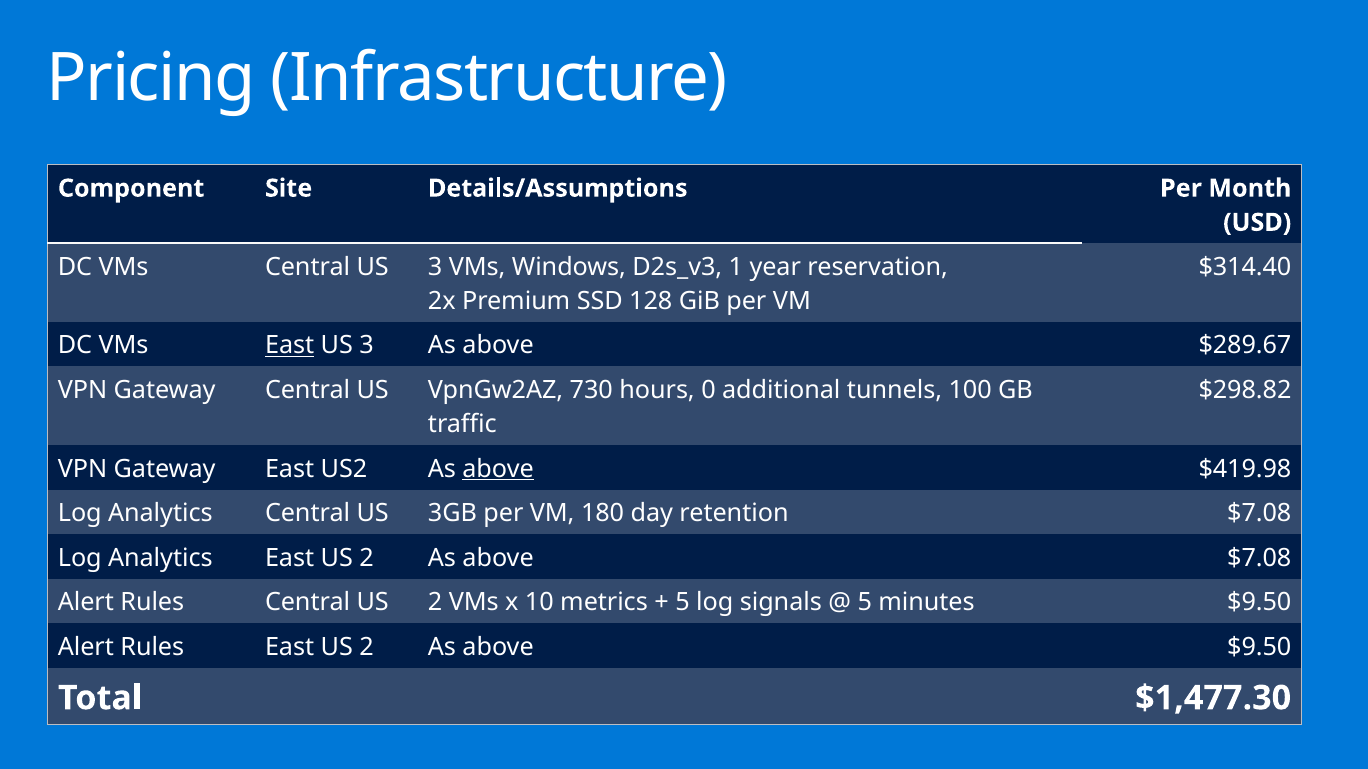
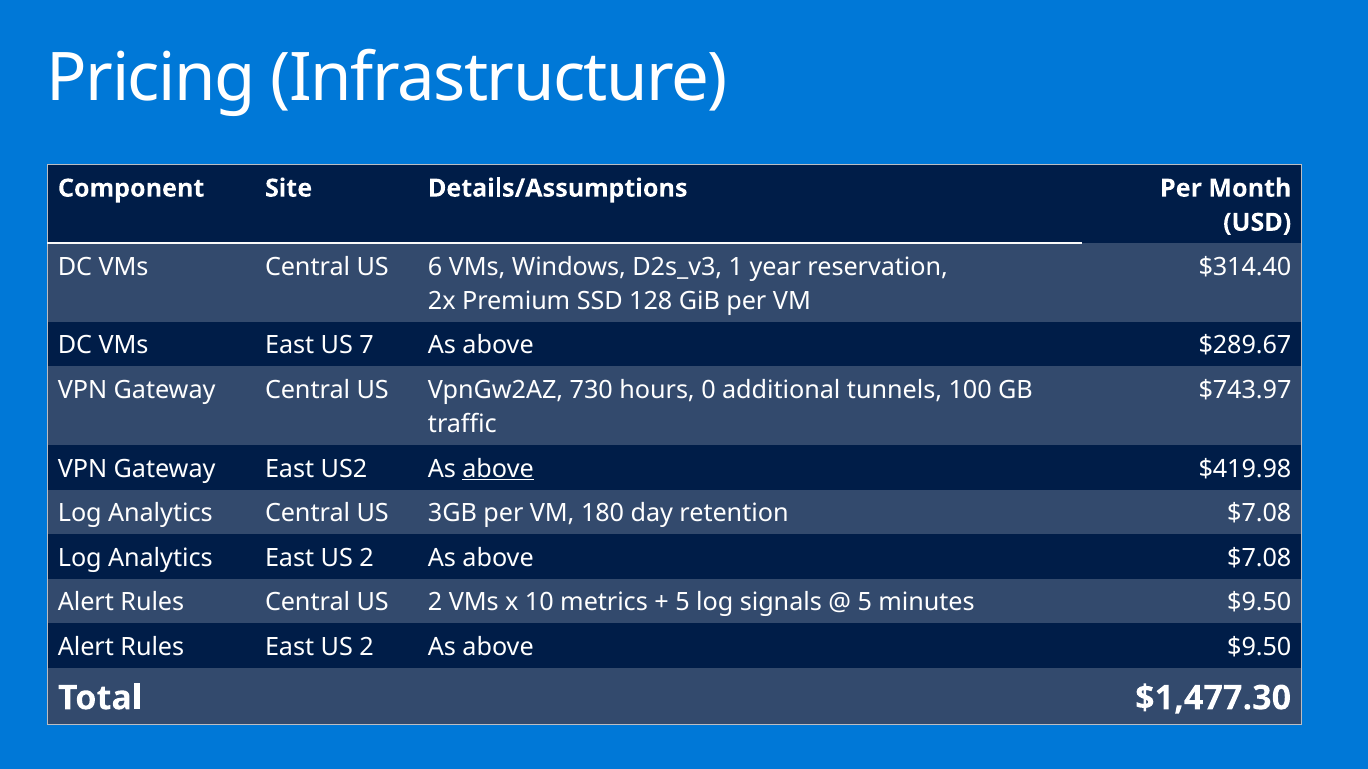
Central US 3: 3 -> 6 (435, 267)
East underline: present -> none (290, 346)
3: 3 -> 7 (367, 346)
$298.82: $298.82 -> $743.97 (1245, 390)
